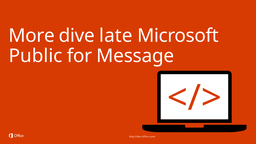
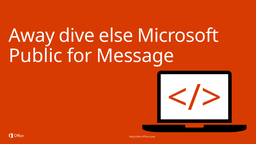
More: More -> Away (32, 36)
late: late -> else (116, 36)
